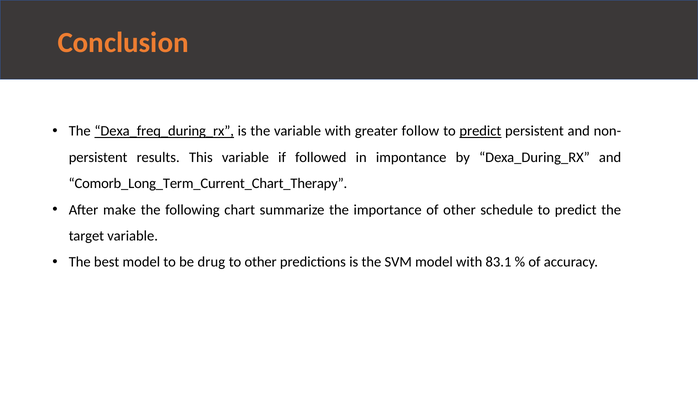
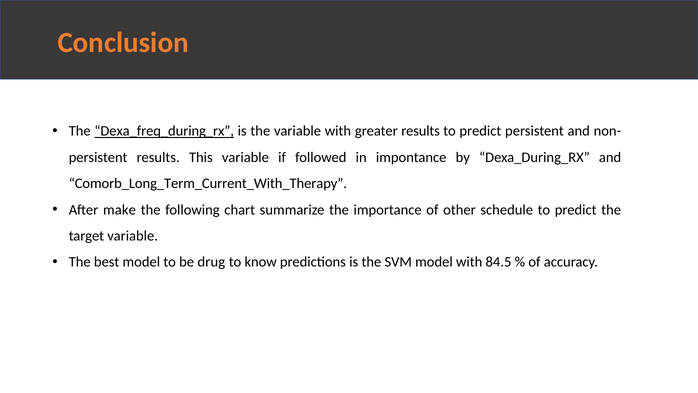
greater follow: follow -> results (421, 131)
predict underline: present -> none (480, 131)
Comorb_Long_Term_Current_Chart_Therapy: Comorb_Long_Term_Current_Chart_Therapy -> Comorb_Long_Term_Current_With_Therapy (208, 183)
to other: other -> know (261, 262)
83.1: 83.1 -> 84.5 (498, 262)
